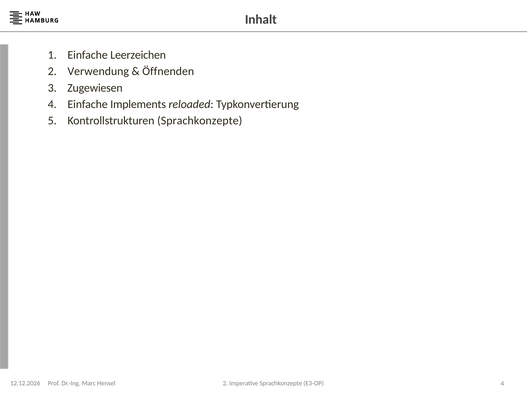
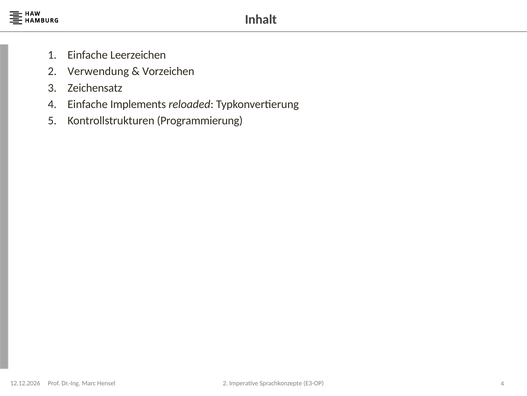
Öffnenden: Öffnenden -> Vorzeichen (168, 71)
Zugewiesen: Zugewiesen -> Zeichensatz (95, 88)
Kontrollstrukturen Sprachkonzepte: Sprachkonzepte -> Programmierung (200, 120)
